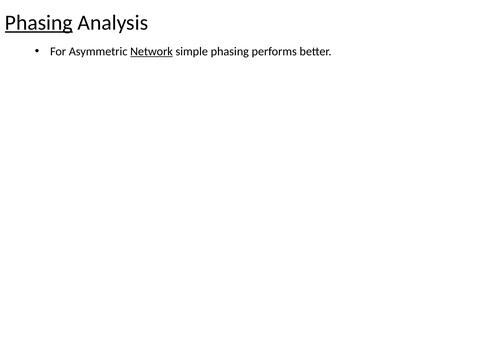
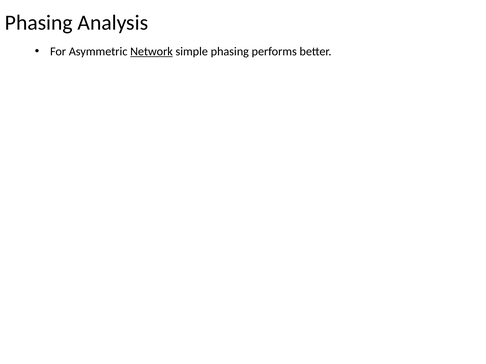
Phasing underline: present -> none (39, 23)
